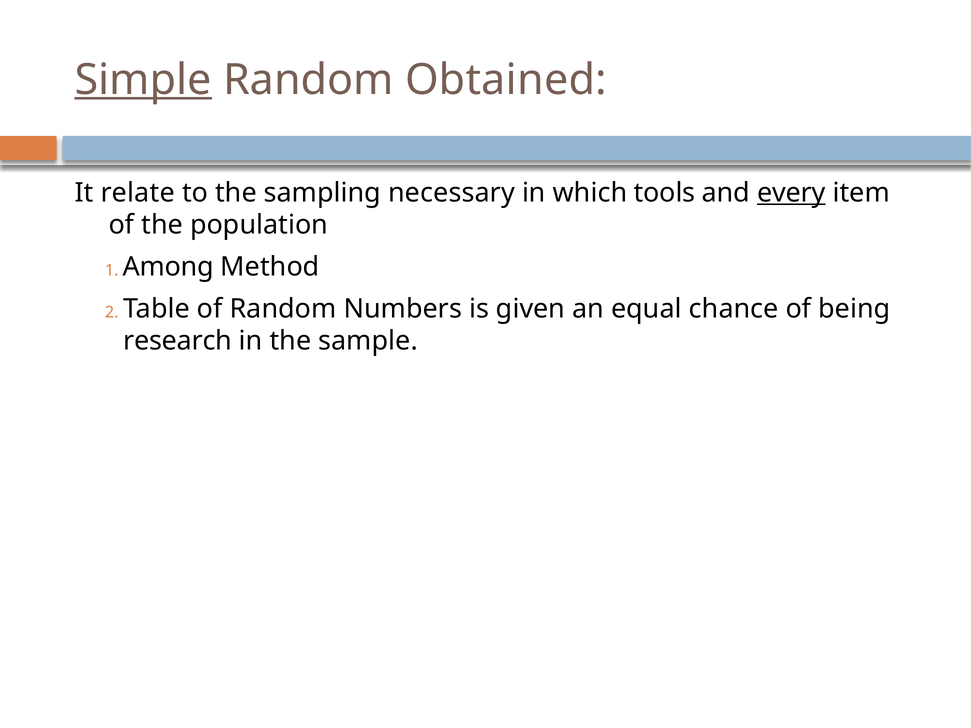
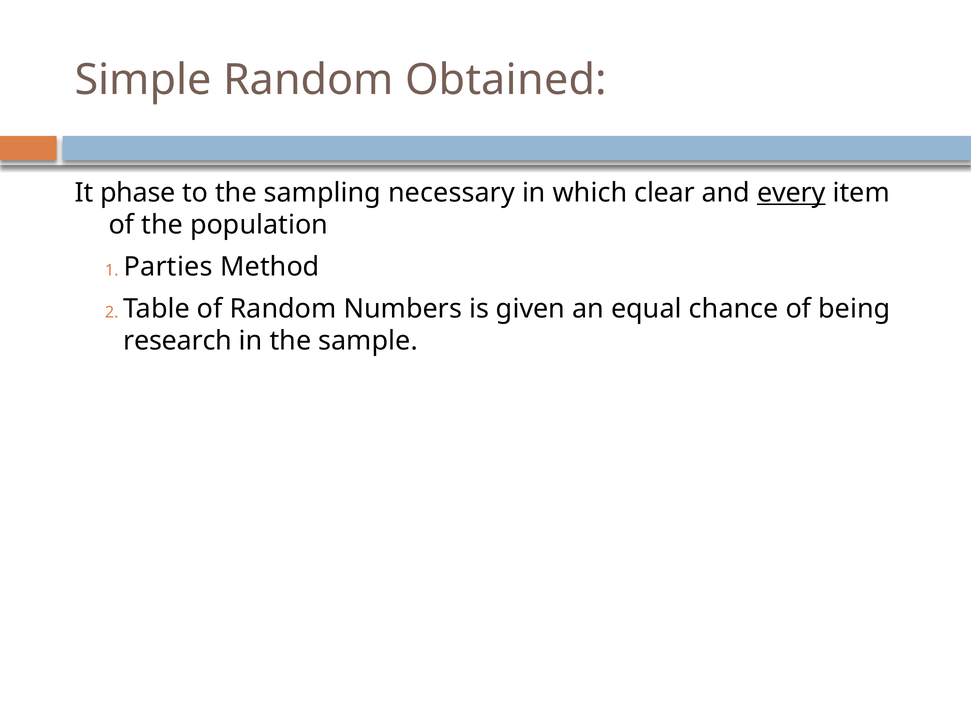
Simple underline: present -> none (143, 80)
relate: relate -> phase (138, 193)
tools: tools -> clear (665, 193)
Among: Among -> Parties (168, 267)
